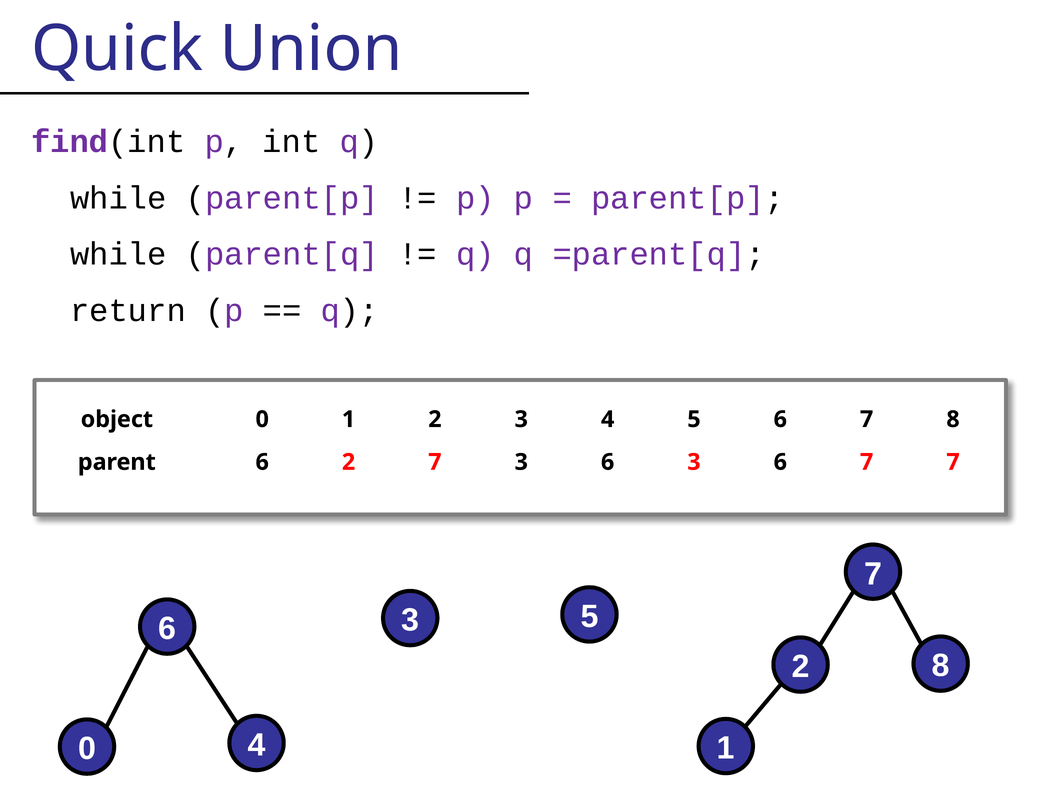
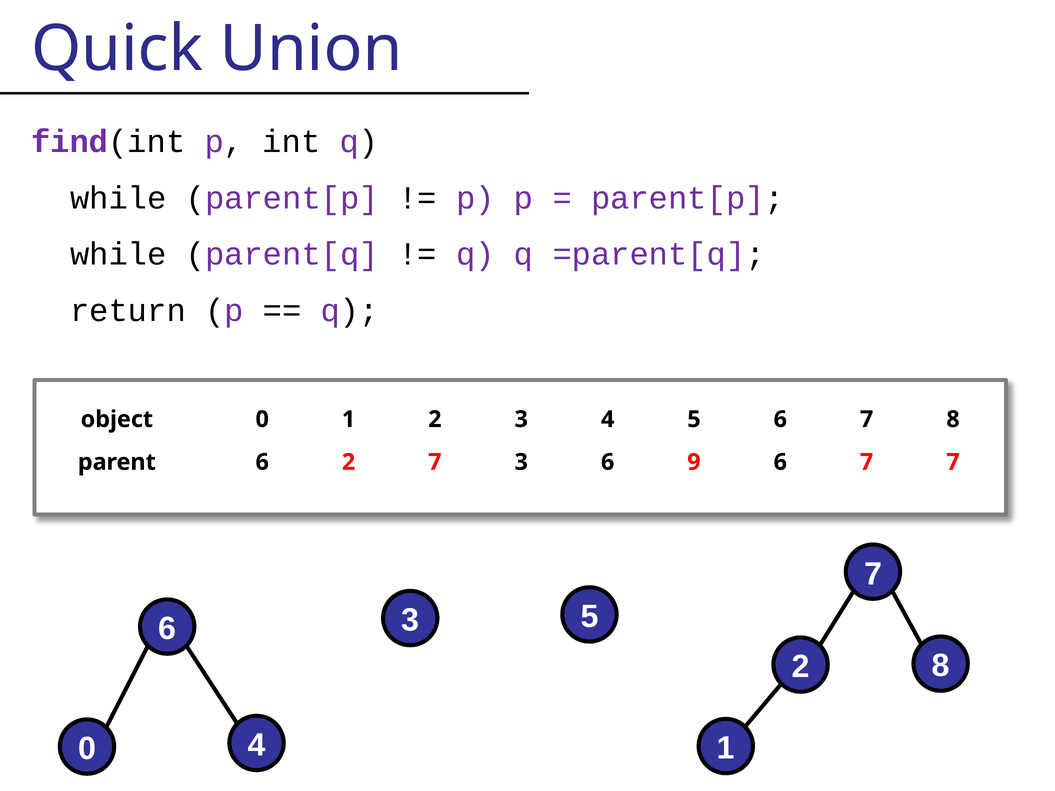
6 3: 3 -> 9 (694, 462)
